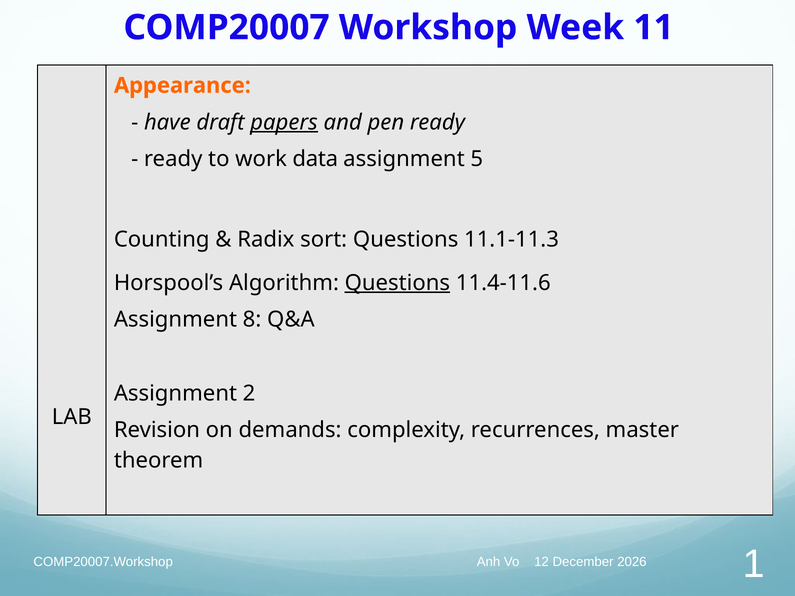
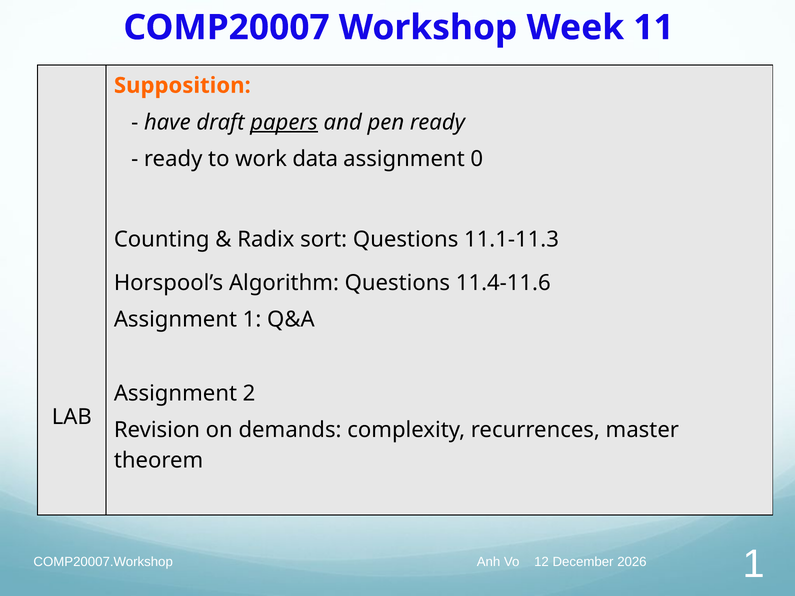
Appearance: Appearance -> Supposition (182, 86)
5: 5 -> 0 (477, 159)
Questions underline: present -> none (397, 283)
Assignment 8: 8 -> 1 (252, 320)
